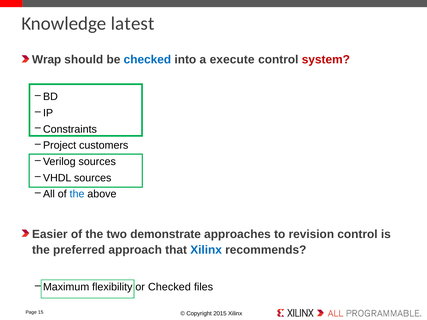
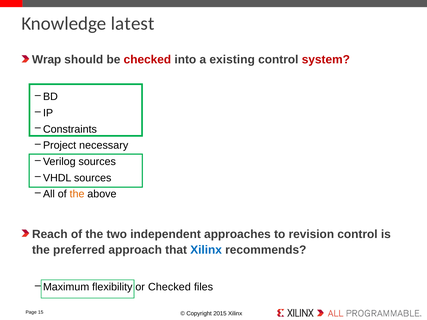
checked colour: blue -> red (147, 60)
execute: execute -> existing (232, 60)
customers: customers -> necessary (104, 146)
the colour: blue -> orange (77, 194)
Easier: Easier -> Reach (50, 234)
demonstrate: demonstrate -> independent (166, 234)
